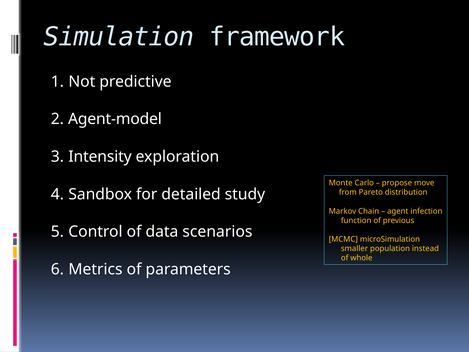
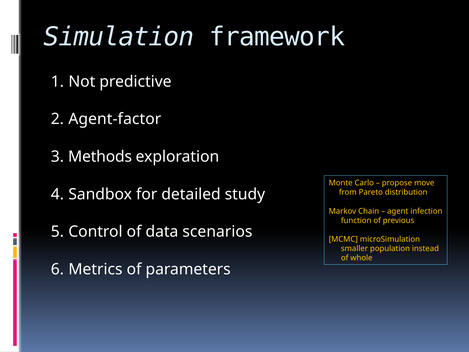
Agent-model: Agent-model -> Agent-factor (115, 119)
Intensity: Intensity -> Methods (100, 157)
